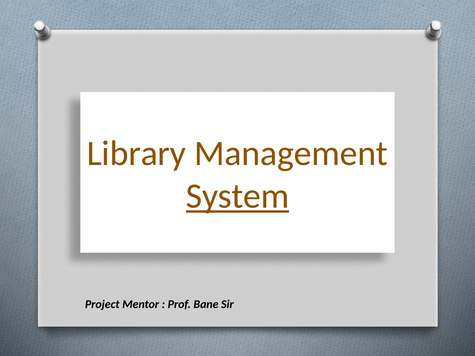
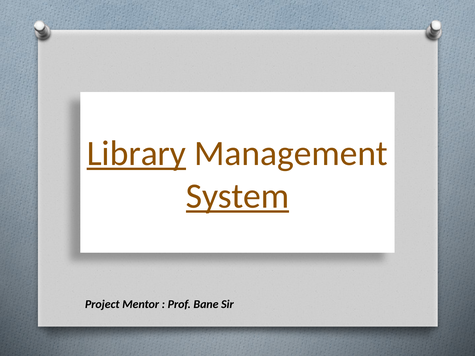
Library underline: none -> present (136, 154)
